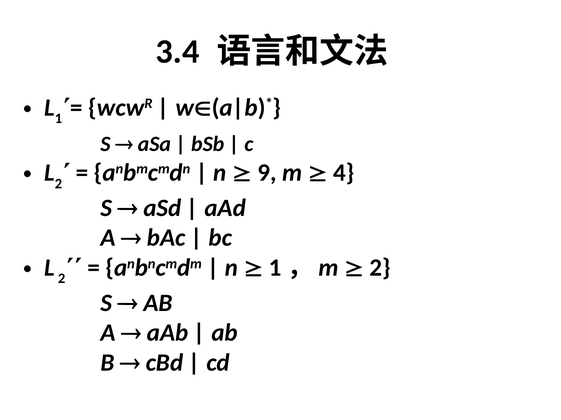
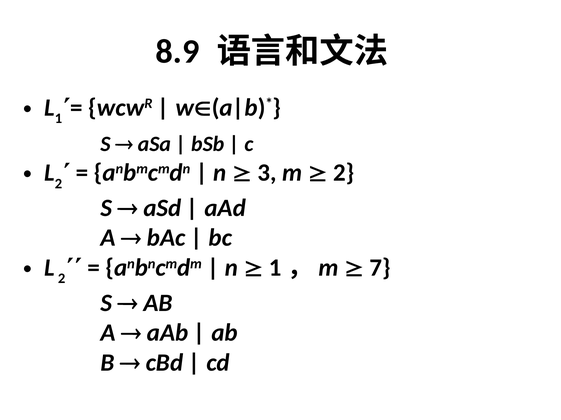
3.4: 3.4 -> 8.9 (178, 51)
9: 9 -> 3 (267, 173)
4: 4 -> 2 (344, 173)
2: 2 -> 7 (380, 268)
